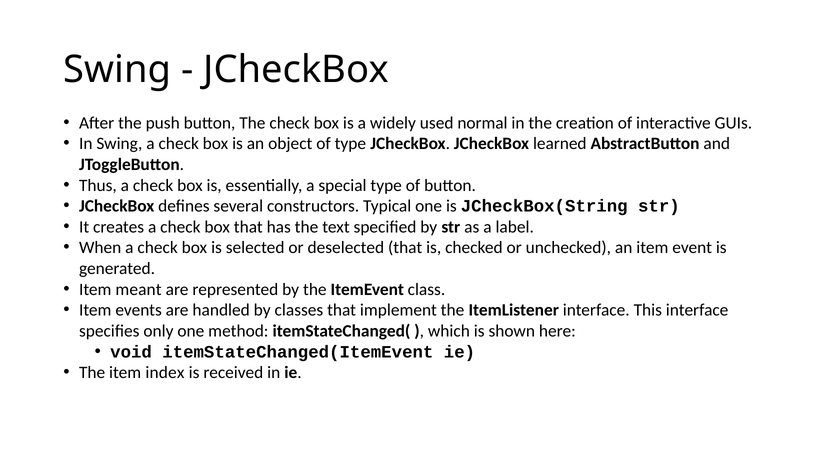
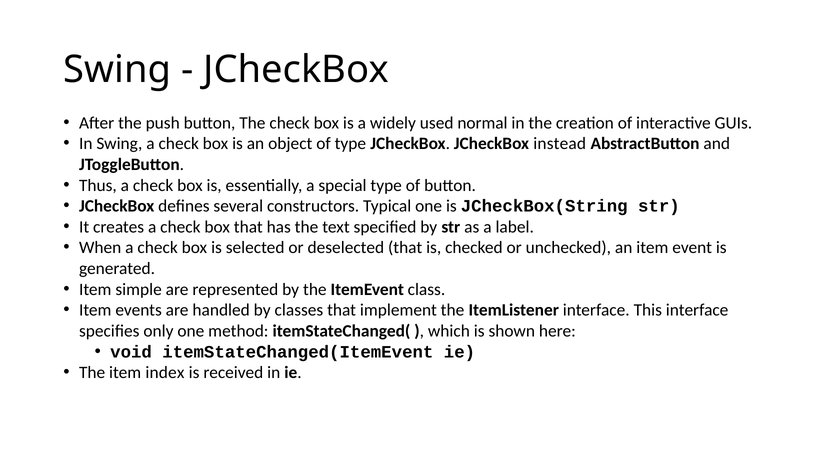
learned: learned -> instead (560, 144)
meant: meant -> simple (139, 289)
